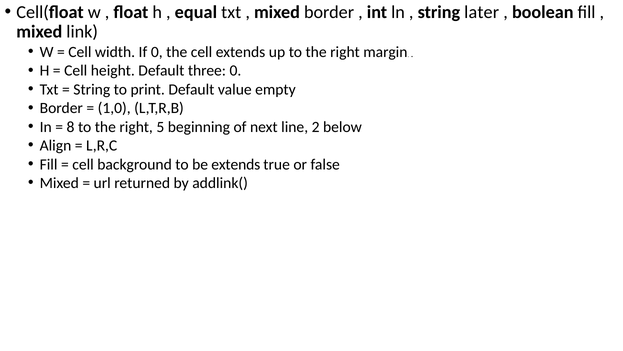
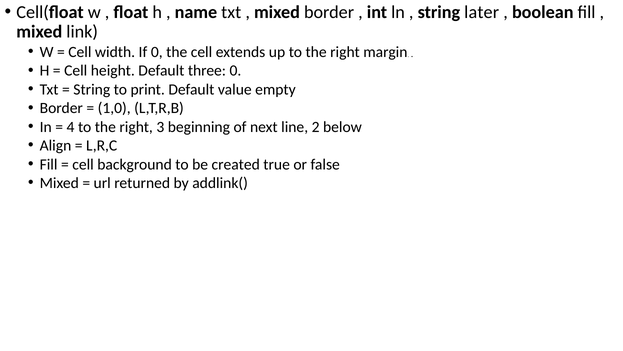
equal: equal -> name (196, 12)
8: 8 -> 4 (71, 127)
5: 5 -> 3 (160, 127)
be extends: extends -> created (236, 164)
